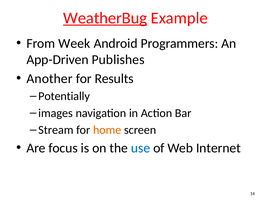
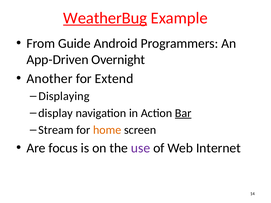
Week: Week -> Guide (74, 43)
Publishes: Publishes -> Overnight (118, 60)
Results: Results -> Extend (114, 79)
Potentially: Potentially -> Displaying (64, 96)
images: images -> display (56, 113)
Bar underline: none -> present (183, 113)
use colour: blue -> purple (141, 148)
